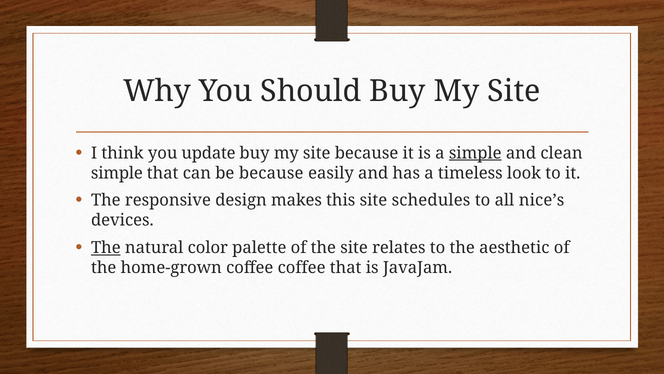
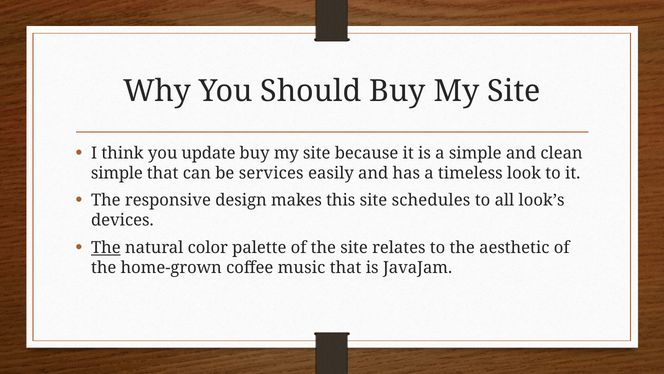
simple underline: present -> none (475, 153)
be because: because -> services (271, 173)
nice’s: nice’s -> look’s (542, 200)
coffee coffee: coffee -> music (302, 267)
